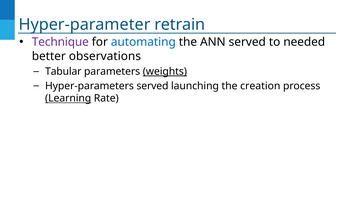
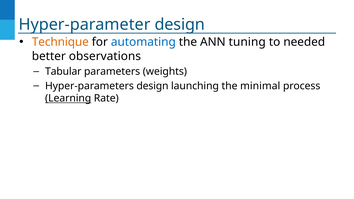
Hyper-parameter retrain: retrain -> design (180, 25)
Technique colour: purple -> orange (60, 42)
ANN served: served -> tuning (247, 42)
weights underline: present -> none (165, 71)
Hyper-parameters served: served -> design (152, 86)
creation: creation -> minimal (260, 86)
